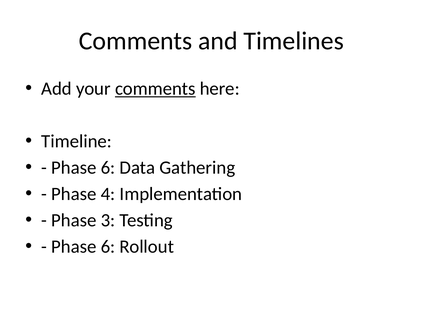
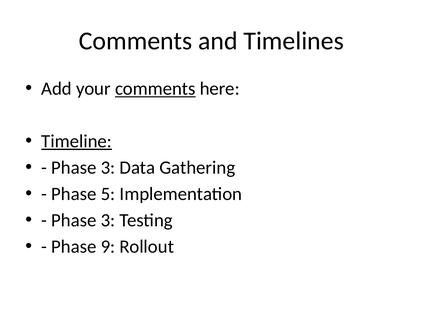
Timeline underline: none -> present (77, 141)
6: 6 -> 3 (108, 168)
4: 4 -> 5 (108, 194)
6: 6 -> 9 (108, 247)
